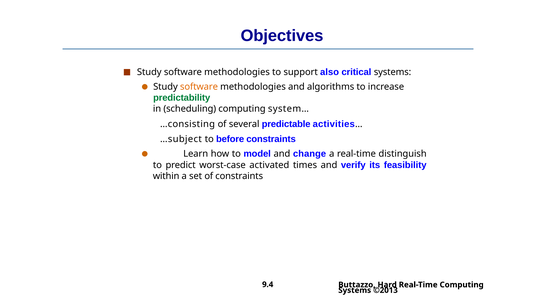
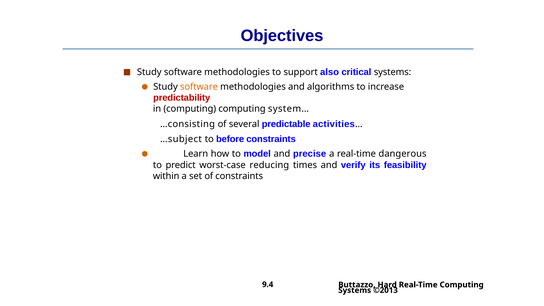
predictability colour: green -> red (182, 98)
in scheduling: scheduling -> computing (190, 109)
change: change -> precise (310, 154)
distinguish: distinguish -> dangerous (403, 154)
activated: activated -> reducing (269, 165)
